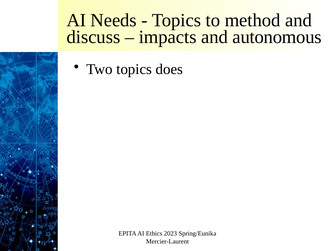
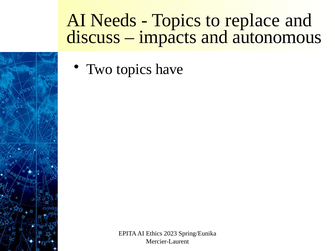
method: method -> replace (253, 20)
does: does -> have (169, 69)
